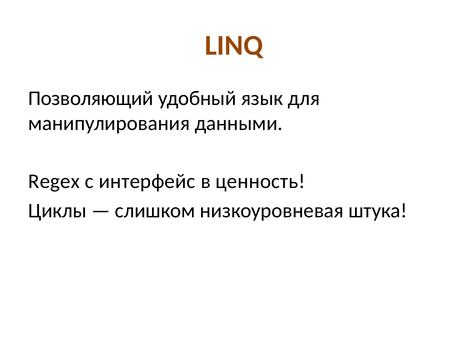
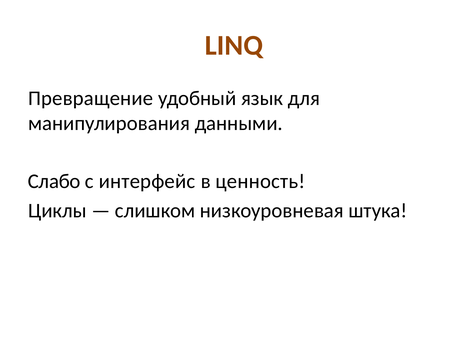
Позволяющий: Позволяющий -> Превращение (91, 98)
Regex: Regex -> Слабо (54, 181)
